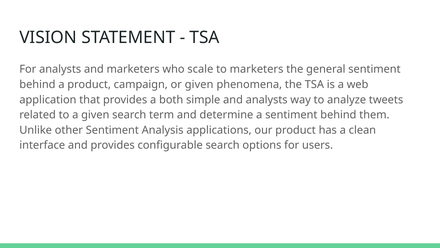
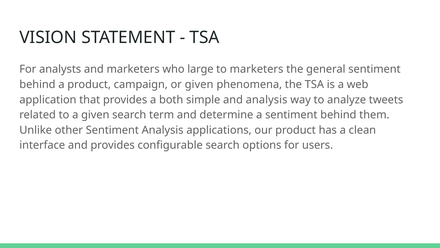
scale: scale -> large (200, 69)
and analysts: analysts -> analysis (267, 100)
